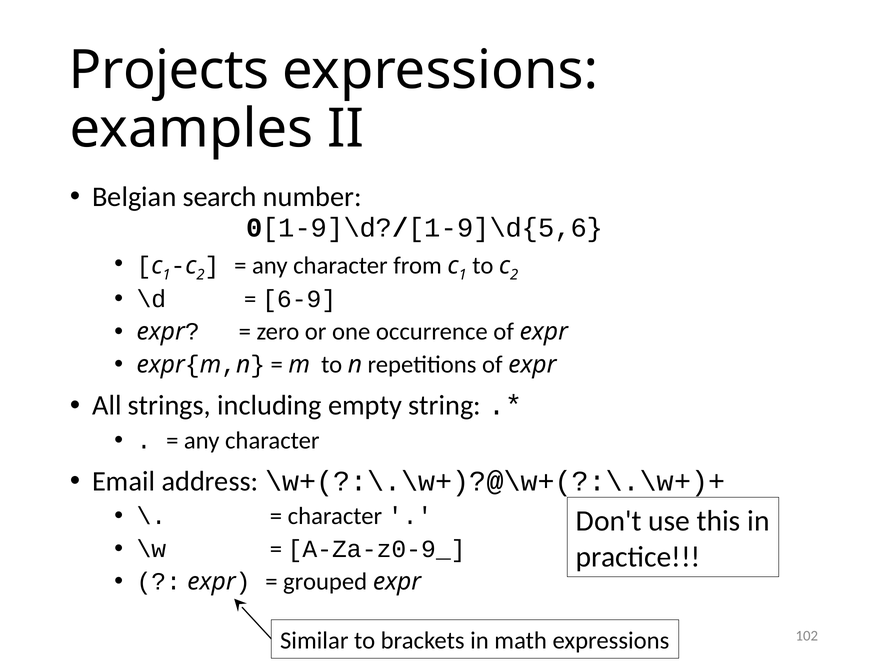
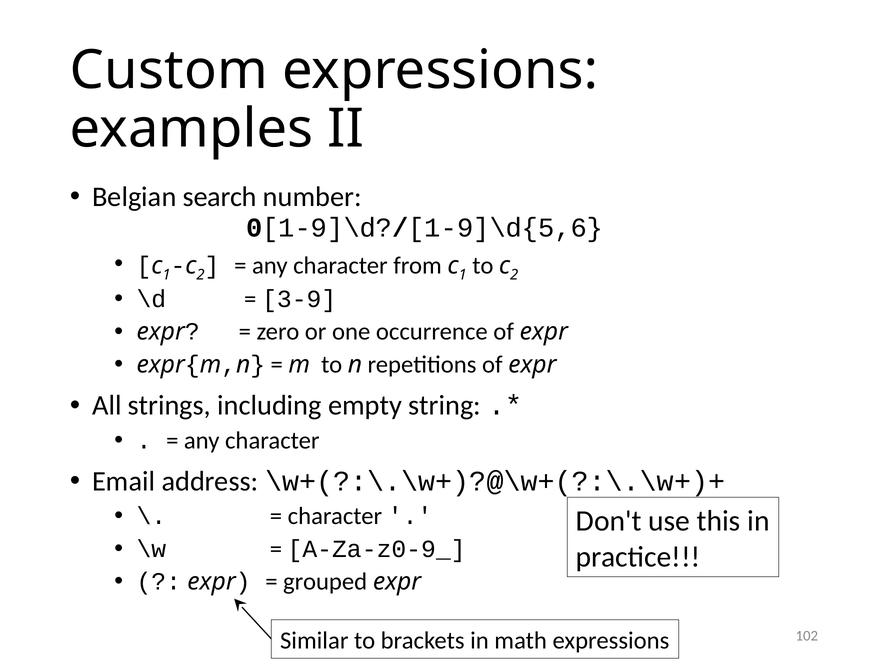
Projects: Projects -> Custom (169, 70)
6-9: 6-9 -> 3-9 (299, 299)
